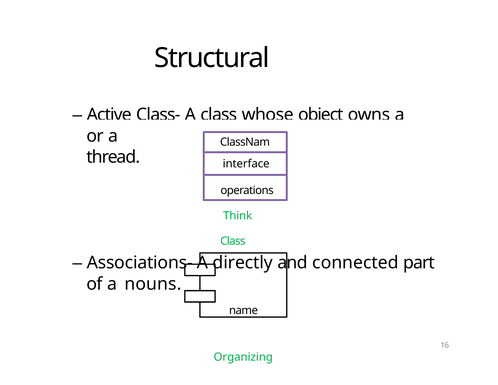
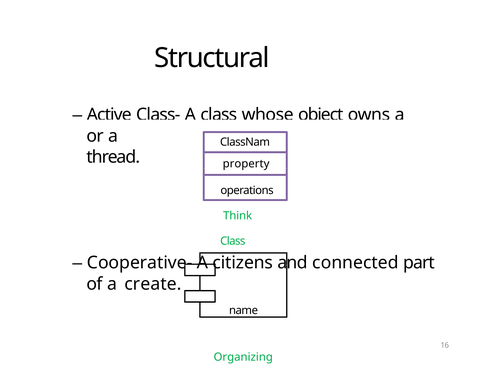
interface: interface -> property (246, 164)
Associations‐: Associations‐ -> Cooperative‐ (140, 263)
directly: directly -> citizens (243, 263)
nouns: nouns -> create (153, 284)
